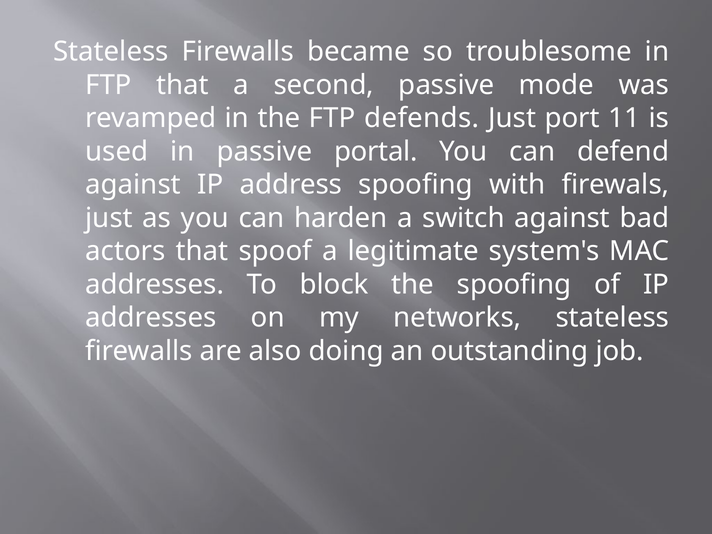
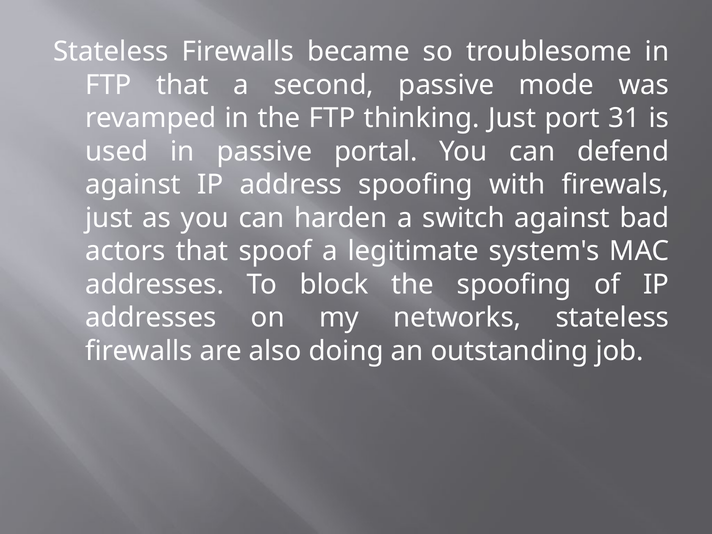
defends: defends -> thinking (422, 118)
11: 11 -> 31 (624, 118)
